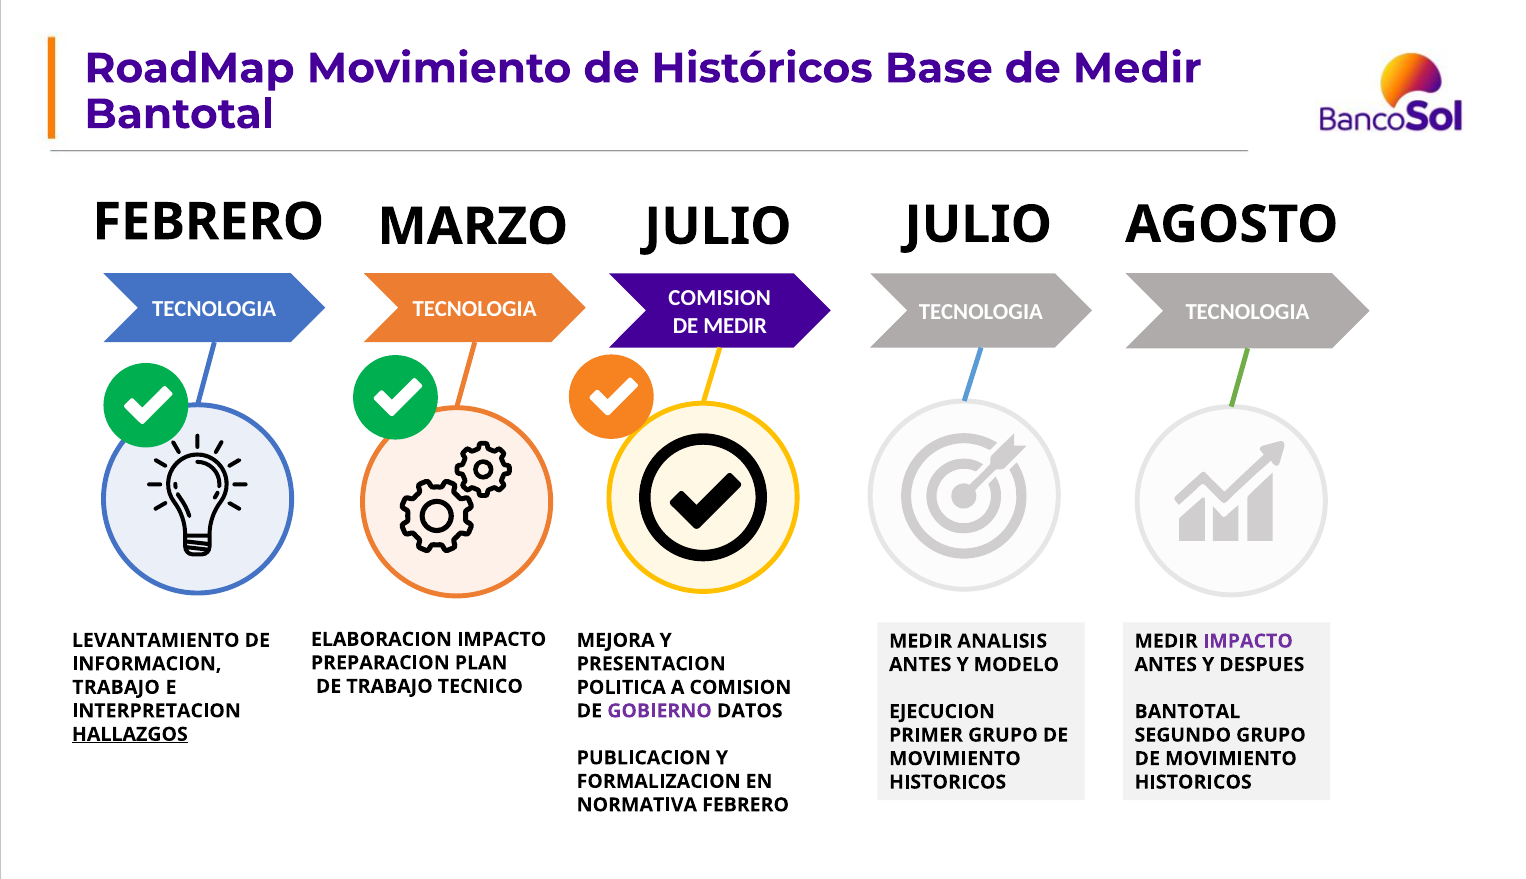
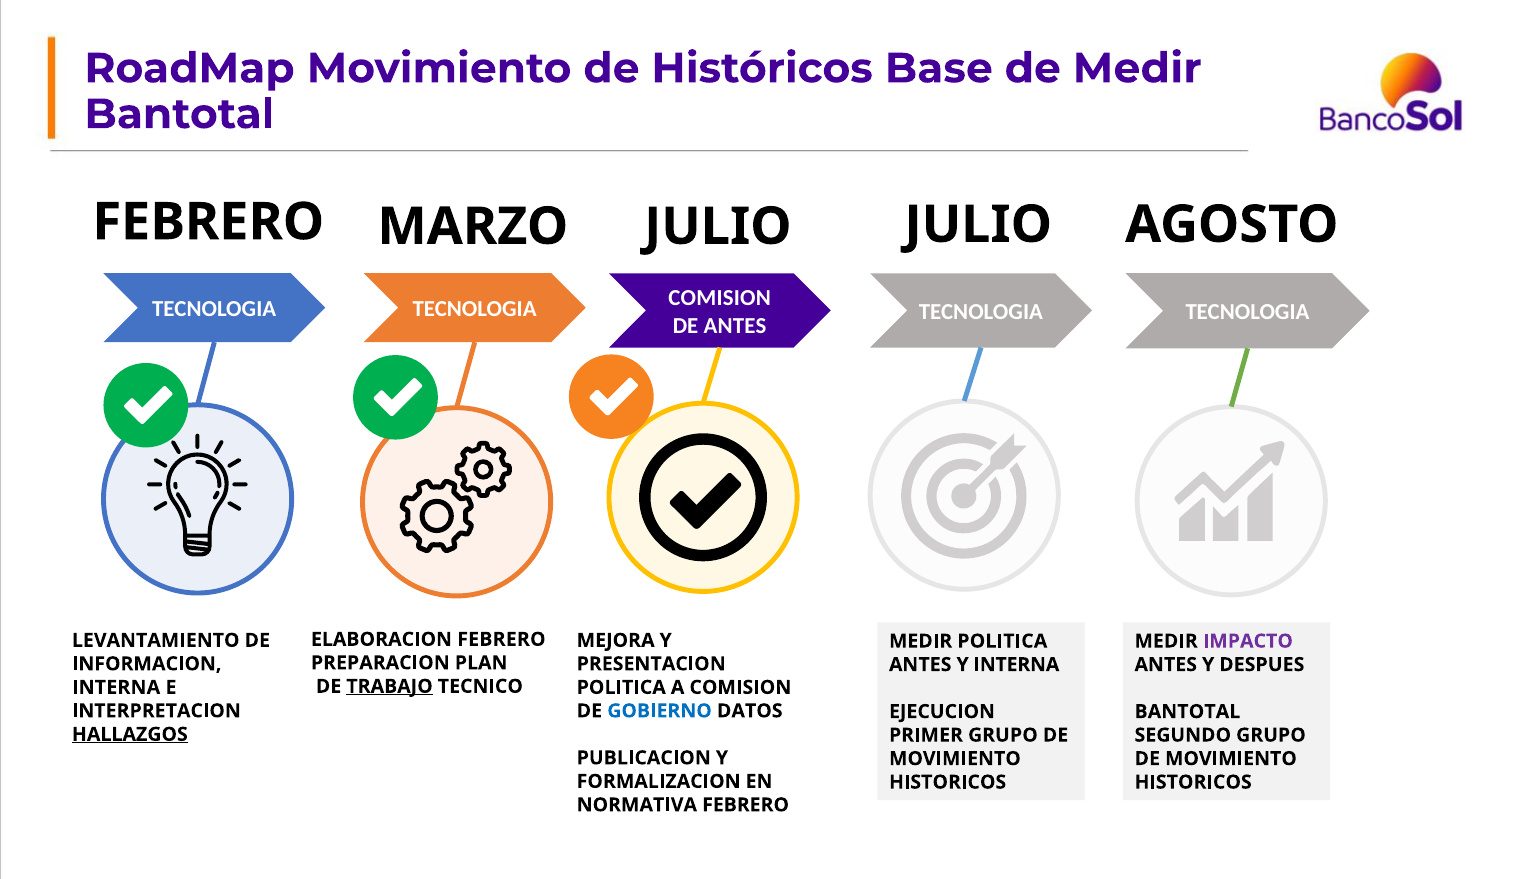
MEDIR: MEDIR -> ANTES (735, 326)
ELABORACION IMPACTO: IMPACTO -> FEBRERO (501, 639)
MEDIR ANALISIS: ANALISIS -> POLITICA (1002, 641)
Y MODELO: MODELO -> INTERNA (1016, 664)
TRABAJO underline: none -> present (390, 686)
TRABAJO: TRABAJO -> INTERNA (116, 687)
GOBIERNO colour: purple -> blue (660, 711)
